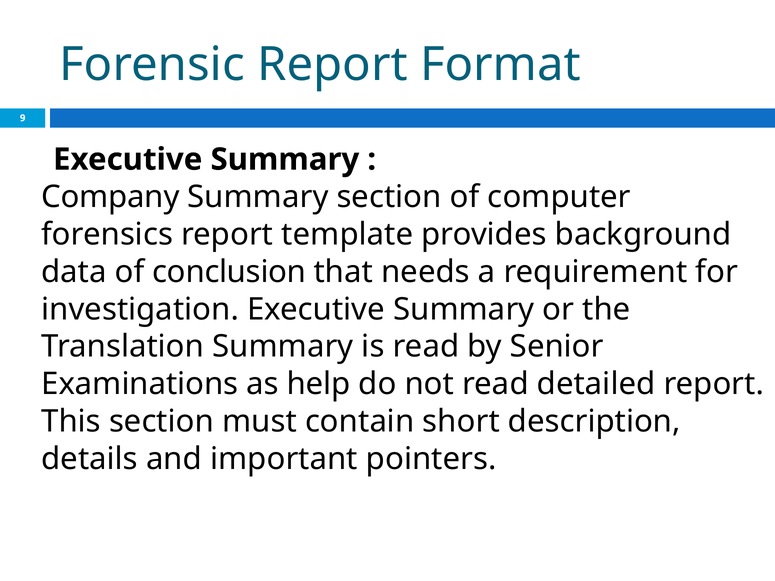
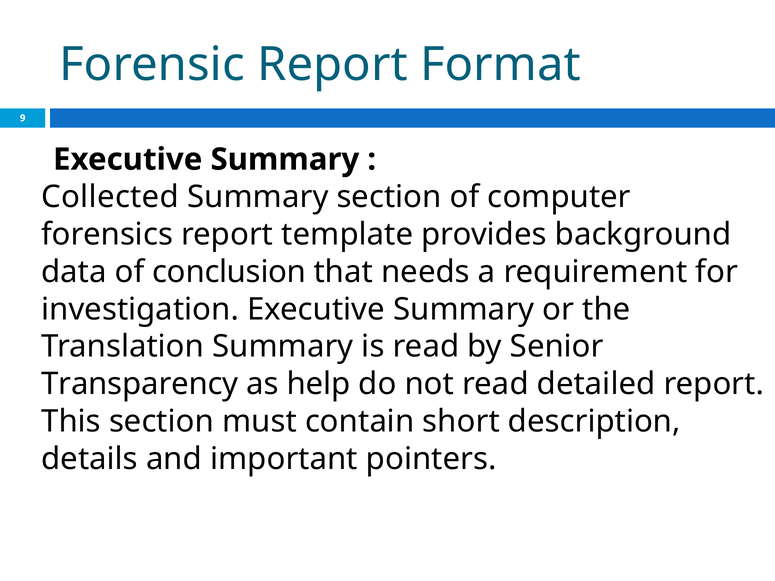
Company: Company -> Collected (110, 197)
Examinations: Examinations -> Transparency (140, 384)
